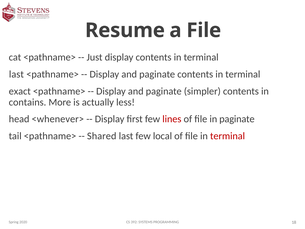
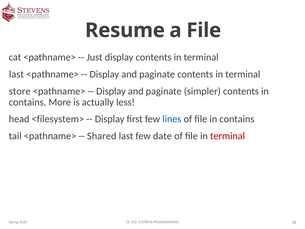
exact: exact -> store (20, 91)
<whenever>: <whenever> -> <filesystem> (58, 119)
lines colour: red -> blue (172, 119)
file in paginate: paginate -> contains (237, 119)
local: local -> date (162, 136)
